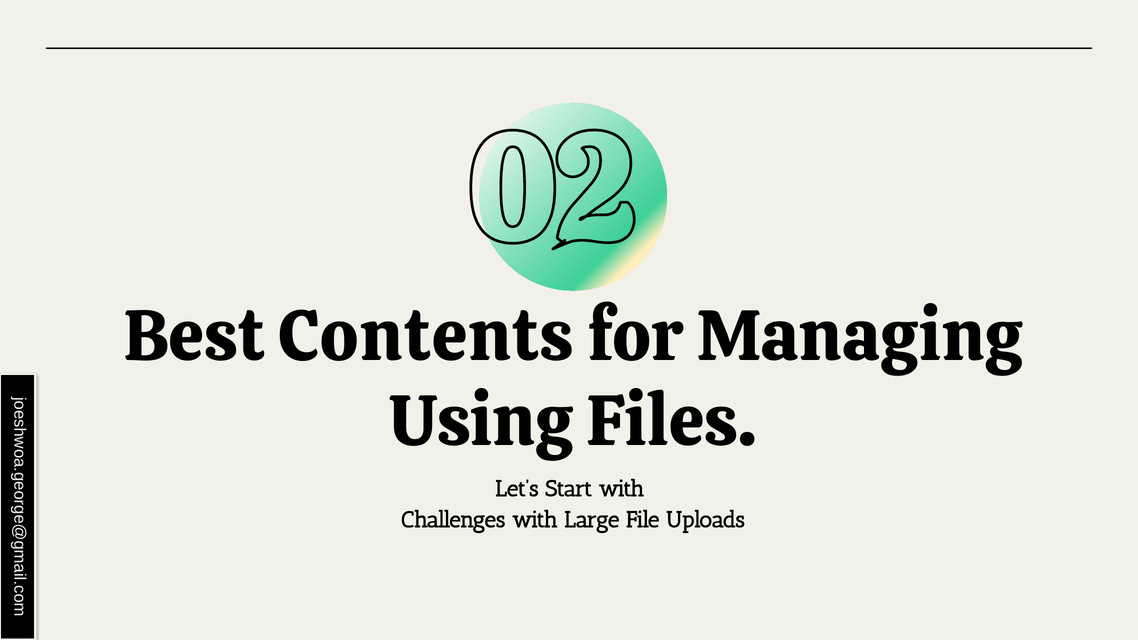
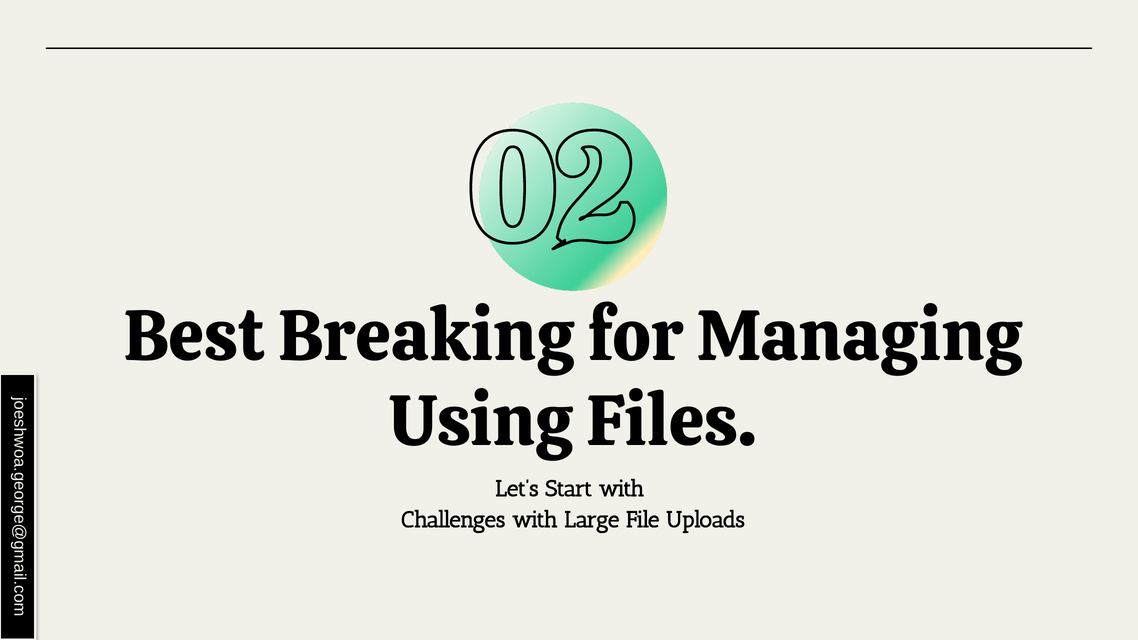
Contents: Contents -> Breaking (426, 337)
